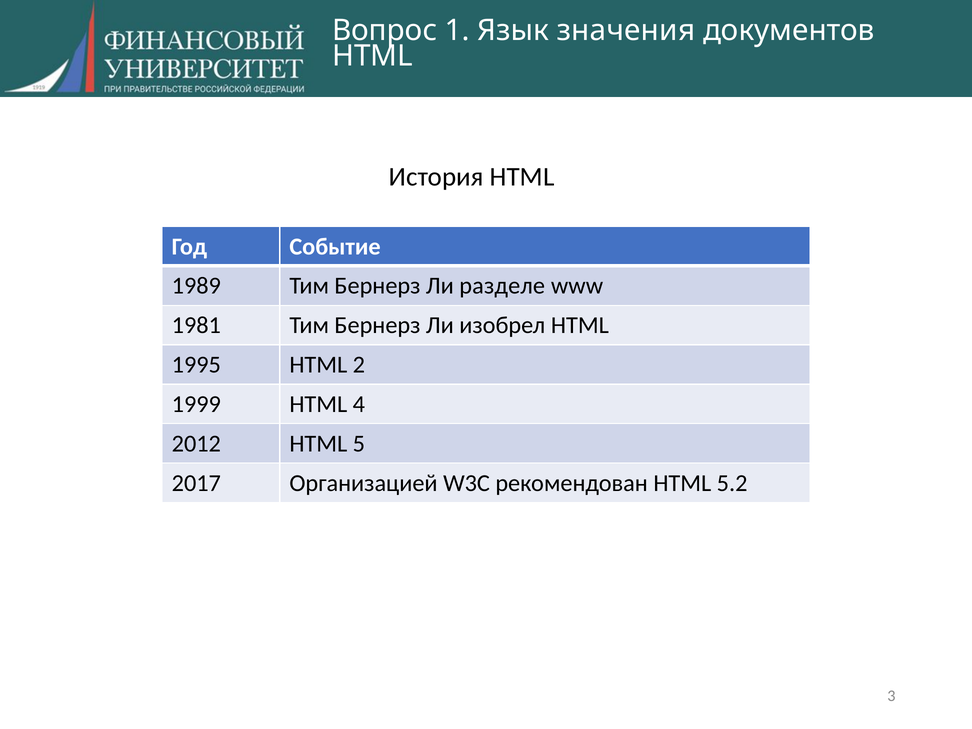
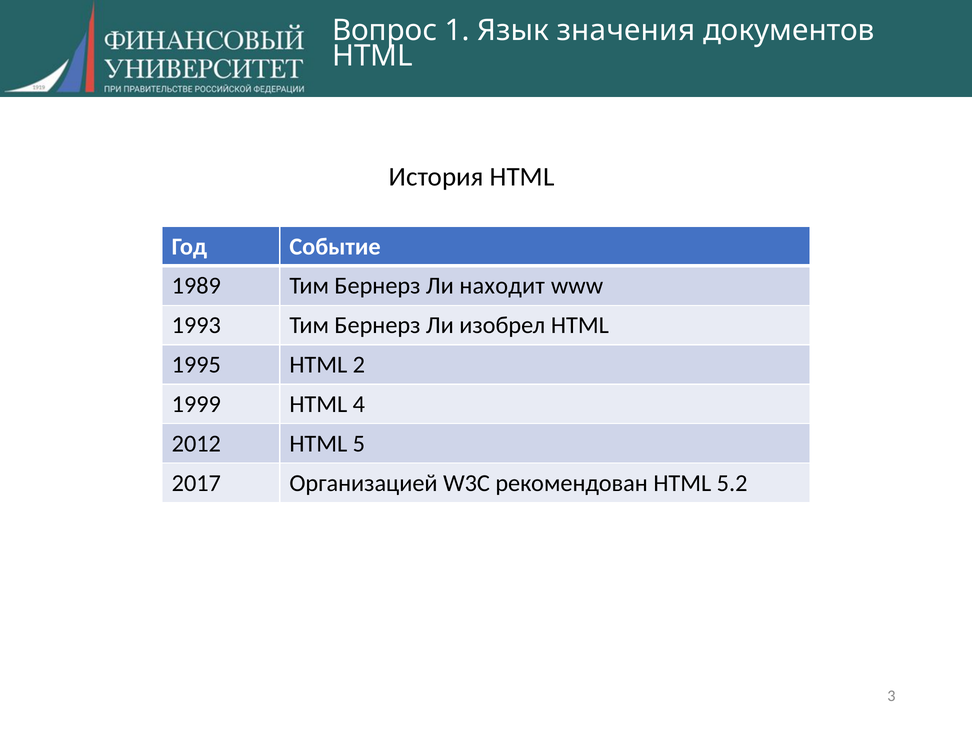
разделе: разделе -> находит (502, 286)
1981: 1981 -> 1993 (196, 325)
